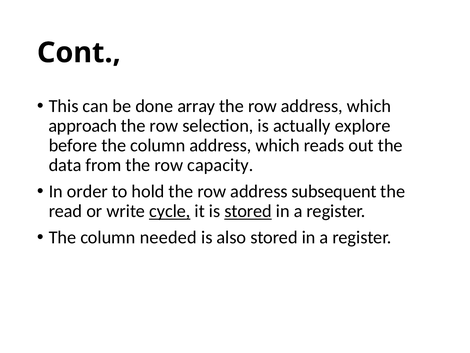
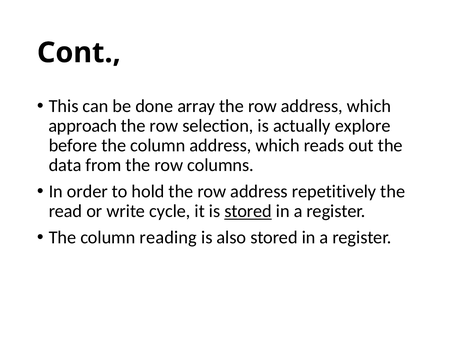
capacity: capacity -> columns (221, 165)
subsequent: subsequent -> repetitively (334, 191)
cycle underline: present -> none (170, 211)
needed: needed -> reading (168, 237)
